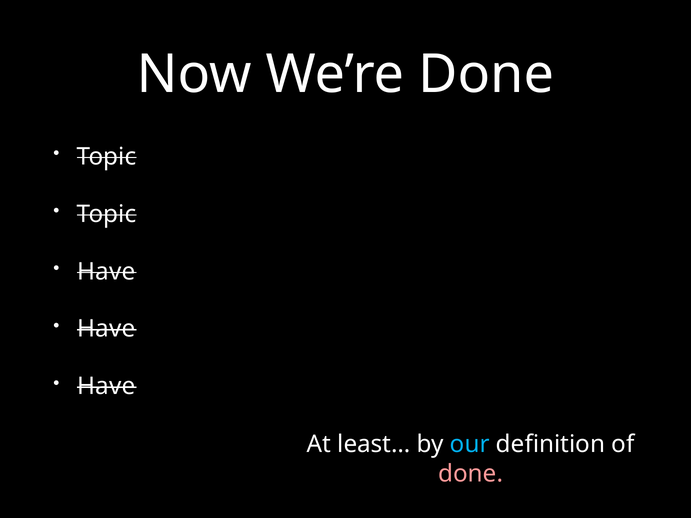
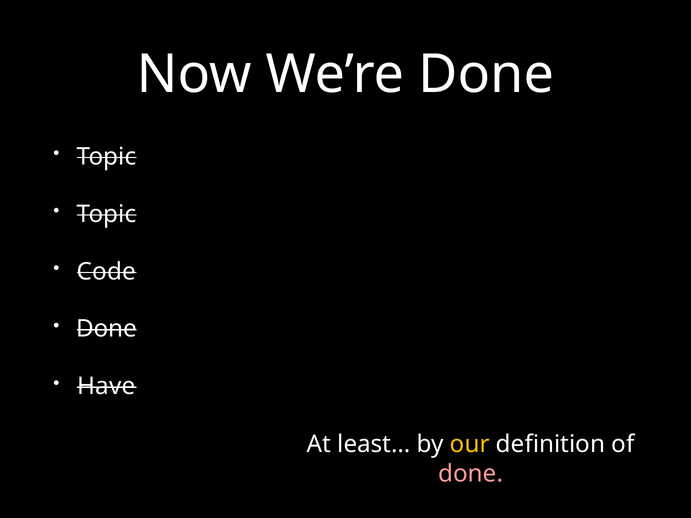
Have: Have -> Code (106, 272)
Have: Have -> Done (107, 329)
our colour: light blue -> yellow (470, 445)
